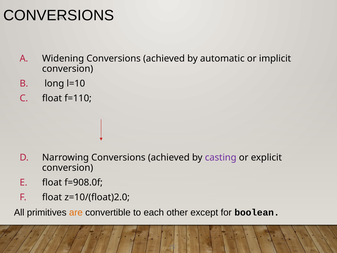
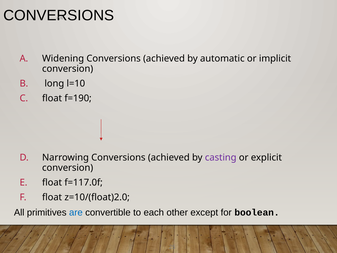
f=110: f=110 -> f=190 (78, 98)
f=908.0f: f=908.0f -> f=117.0f (84, 182)
are colour: orange -> blue (76, 212)
